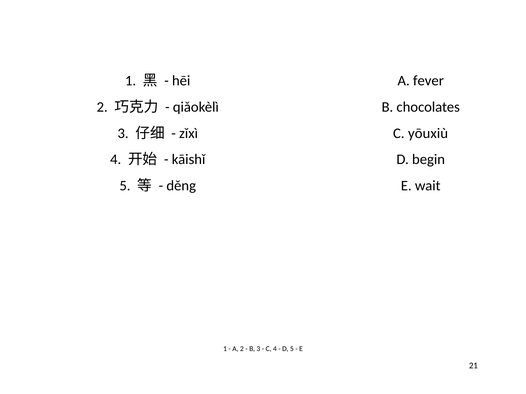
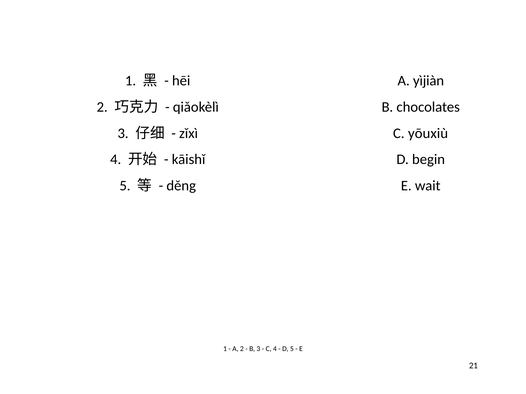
fever: fever -> yìjiàn (429, 81)
